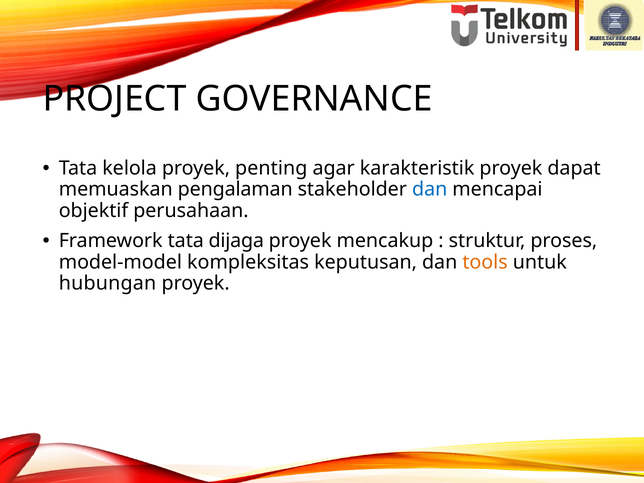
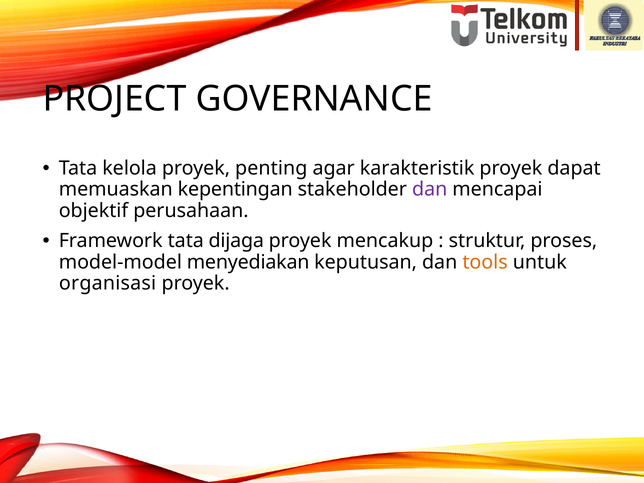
pengalaman: pengalaman -> kepentingan (235, 189)
dan colour: blue -> purple (430, 189)
kompleksitas: kompleksitas -> menyediakan (248, 262)
hubungan: hubungan -> organisasi (108, 283)
